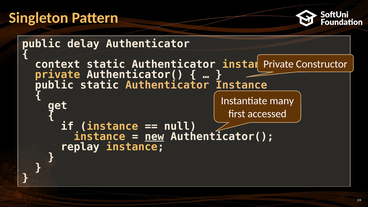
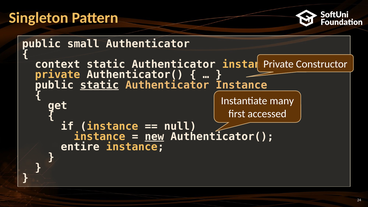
delay: delay -> small (83, 44)
static underline: none -> present (99, 85)
replay: replay -> entire (80, 147)
